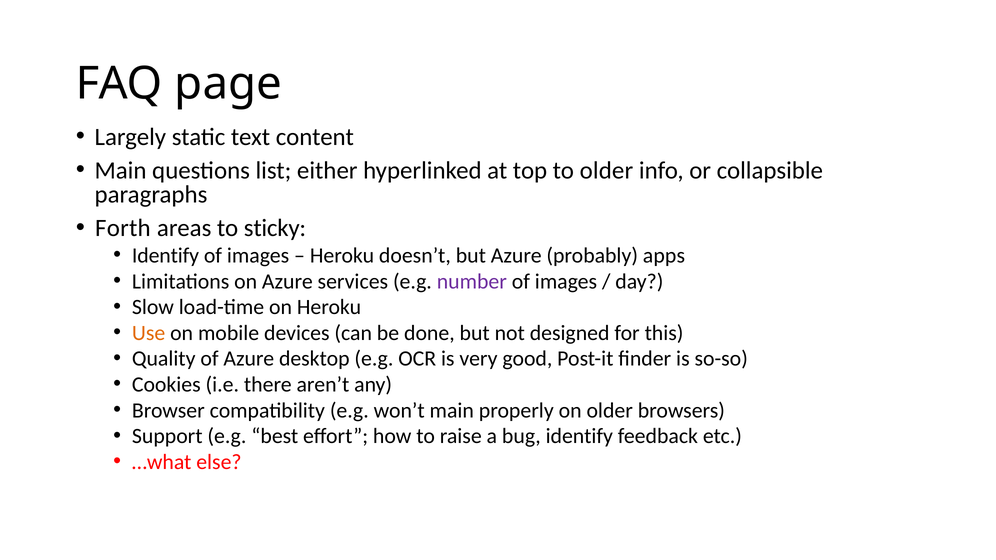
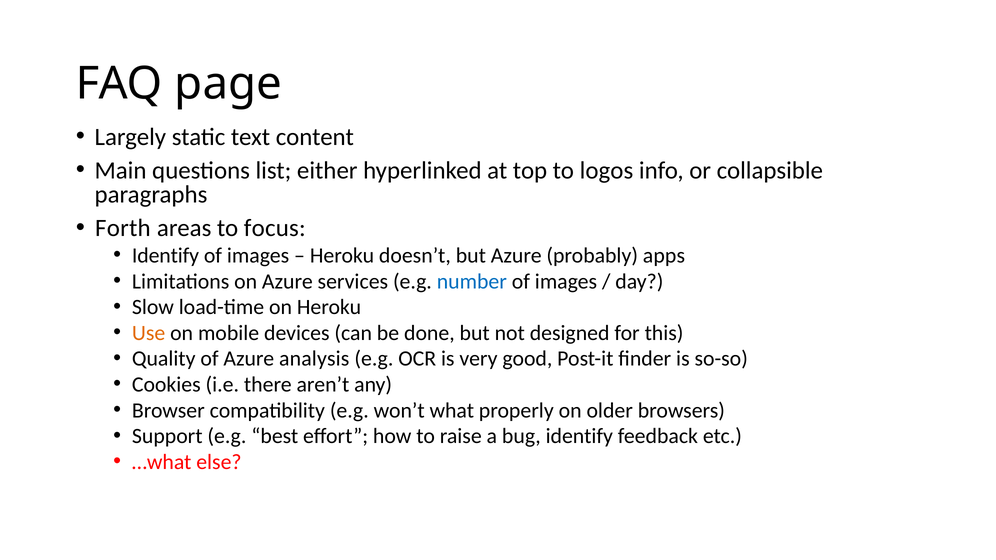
to older: older -> logos (606, 170)
sticky: sticky -> focus (275, 228)
number colour: purple -> blue (472, 281)
desktop: desktop -> analysis (314, 359)
won’t main: main -> what (452, 411)
